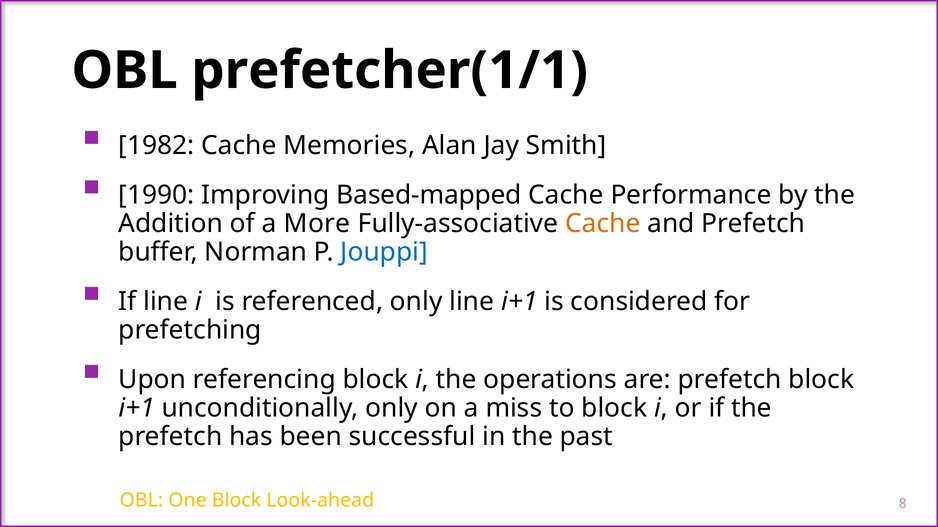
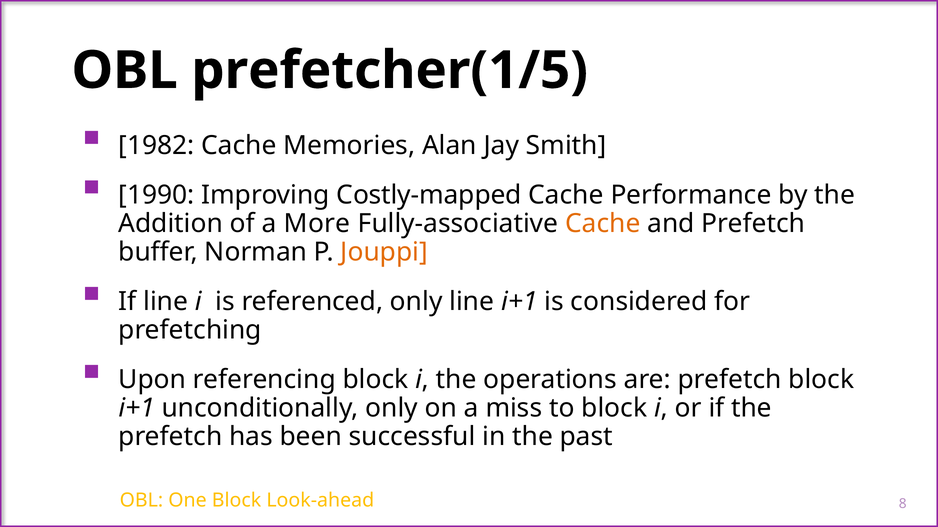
prefetcher(1/1: prefetcher(1/1 -> prefetcher(1/5 (390, 71)
Based-mapped: Based-mapped -> Costly-mapped (429, 195)
Jouppi colour: blue -> orange (384, 252)
